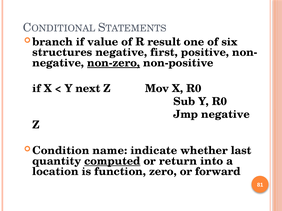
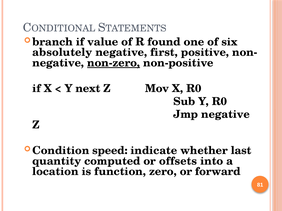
result: result -> found (164, 42)
structures: structures -> absolutely (62, 52)
name: name -> speed (110, 151)
computed underline: present -> none (112, 161)
return: return -> offsets (178, 161)
